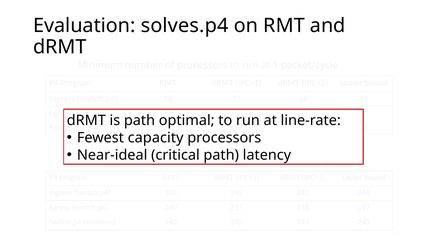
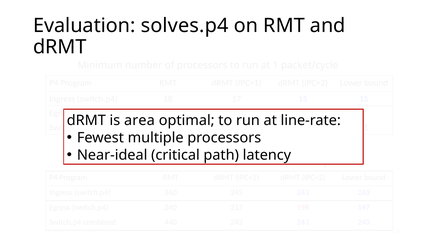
path: path -> area (139, 121)
capacity: capacity -> multiple (156, 138)
